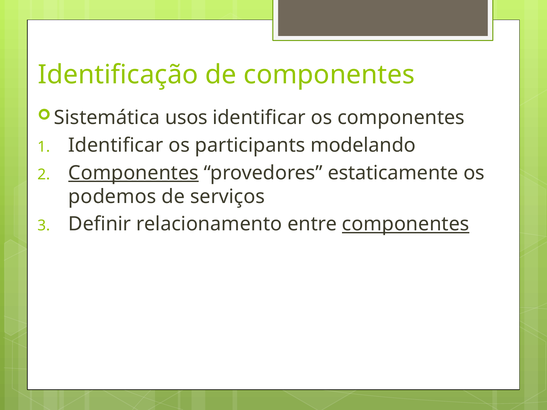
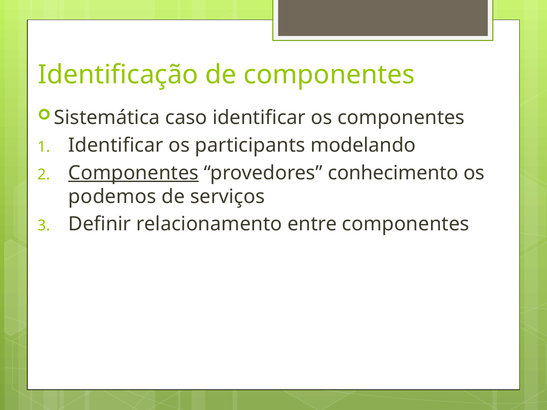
usos: usos -> caso (186, 118)
estaticamente: estaticamente -> conhecimento (393, 173)
componentes underline: present -> none (406, 224)
